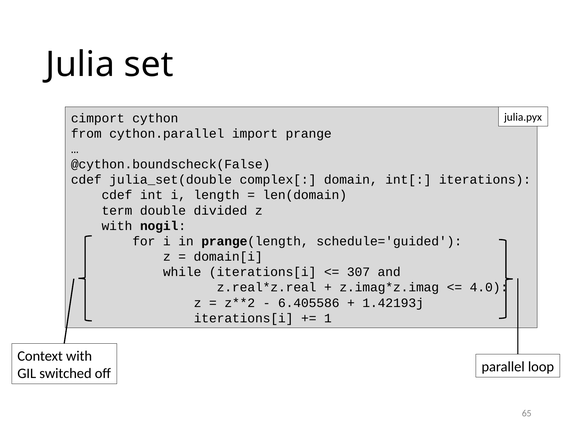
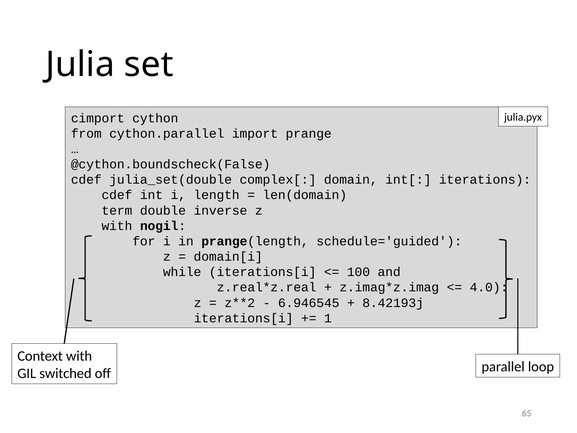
divided: divided -> inverse (220, 210)
307: 307 -> 100 (359, 272)
6.405586: 6.405586 -> 6.946545 (309, 303)
1.42193j: 1.42193j -> 8.42193j (393, 303)
